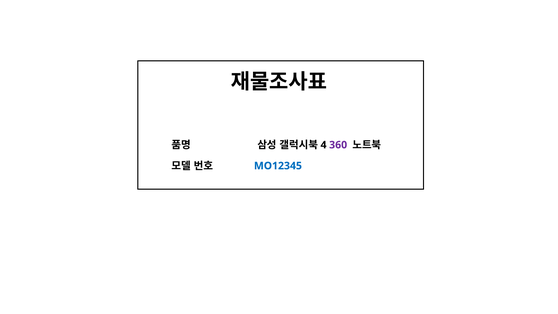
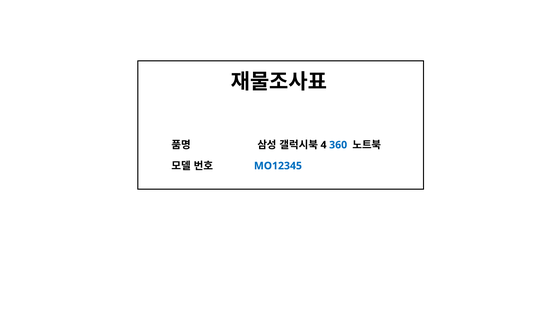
360 colour: purple -> blue (338, 145)
